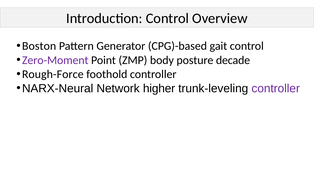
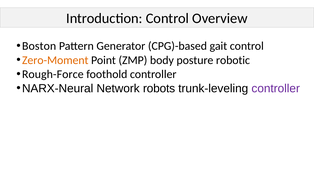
Zero-Moment colour: purple -> orange (55, 60)
decade: decade -> robotic (233, 60)
higher: higher -> robots (159, 88)
